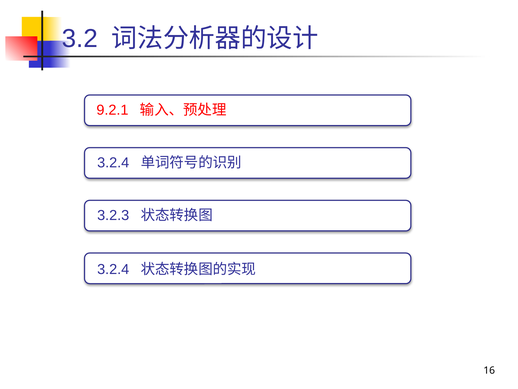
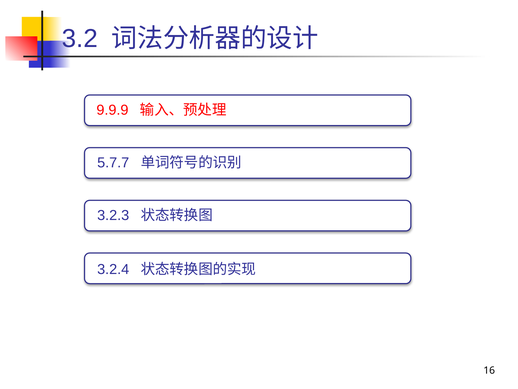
9.2.1: 9.2.1 -> 9.9.9 (112, 110)
3.2.4: 3.2.4 -> 5.7.7 (113, 163)
